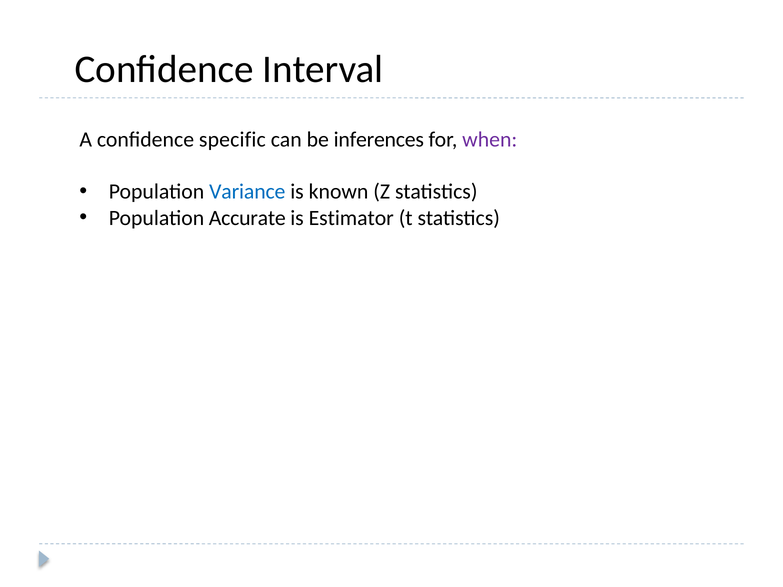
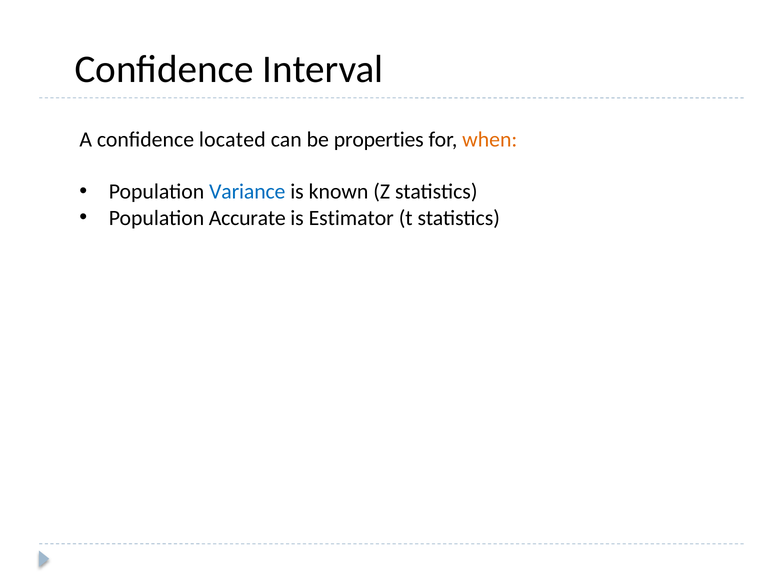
specific: specific -> located (232, 140)
inferences: inferences -> properties (379, 140)
when colour: purple -> orange (490, 140)
